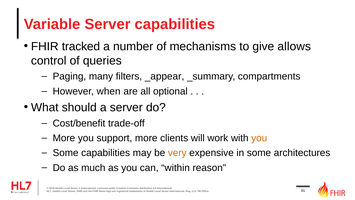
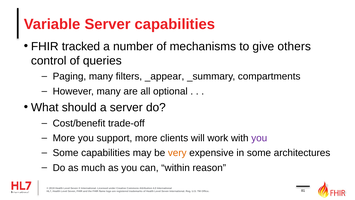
allows: allows -> others (294, 46)
However when: when -> many (109, 91)
you colour: orange -> purple (259, 138)
